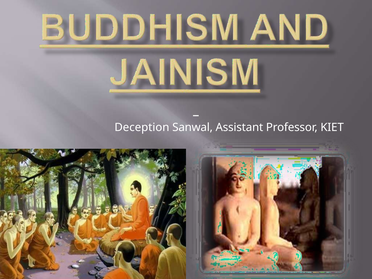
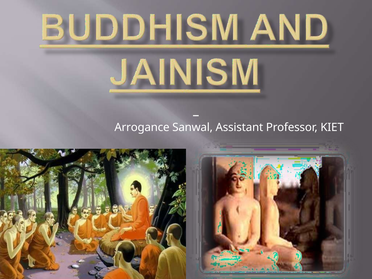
Deception: Deception -> Arrogance (142, 127)
